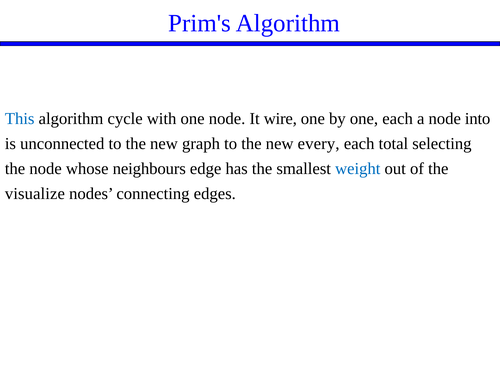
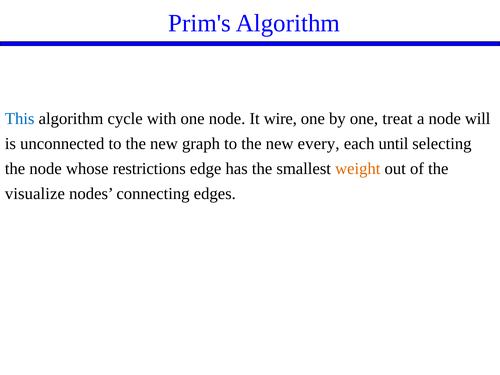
one each: each -> treat (397, 119)
into: into -> will (478, 119)
total: total -> until (393, 144)
neighbours: neighbours -> restrictions (149, 169)
weight colour: blue -> orange (358, 169)
